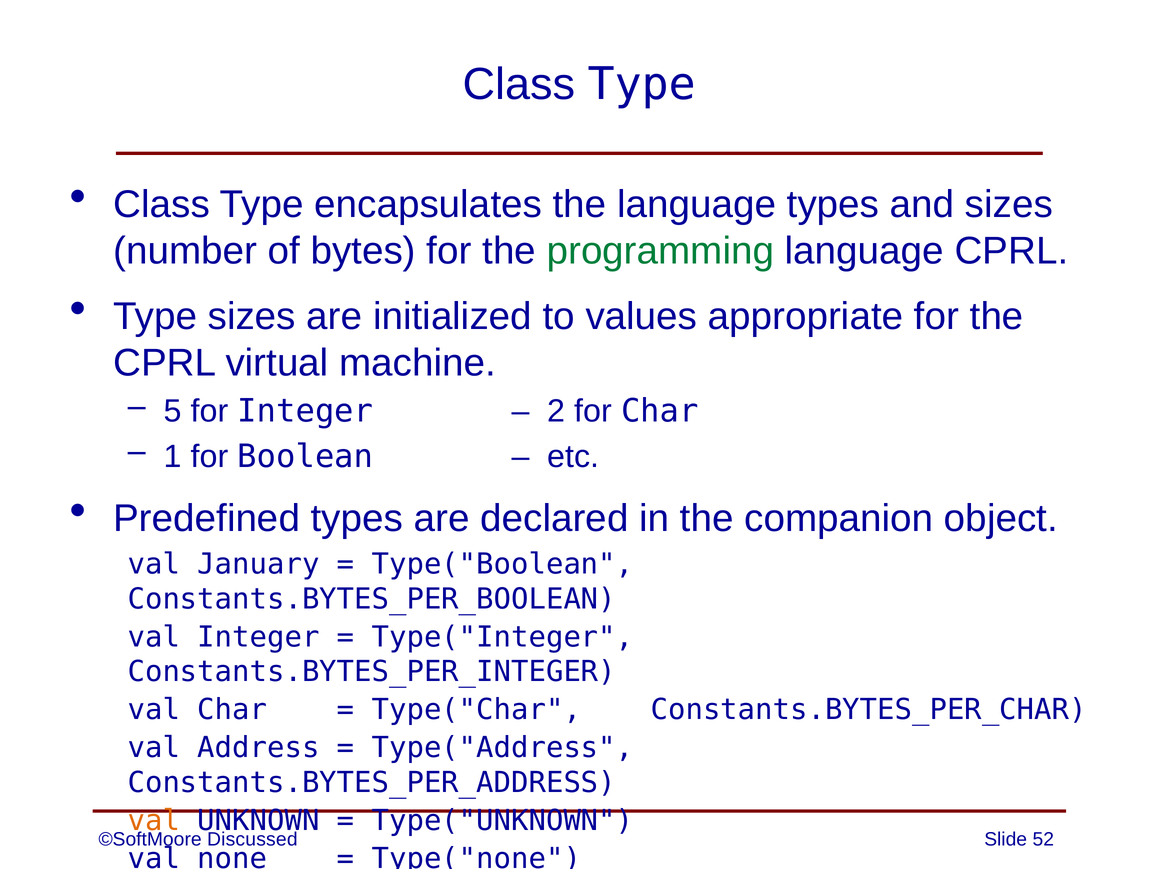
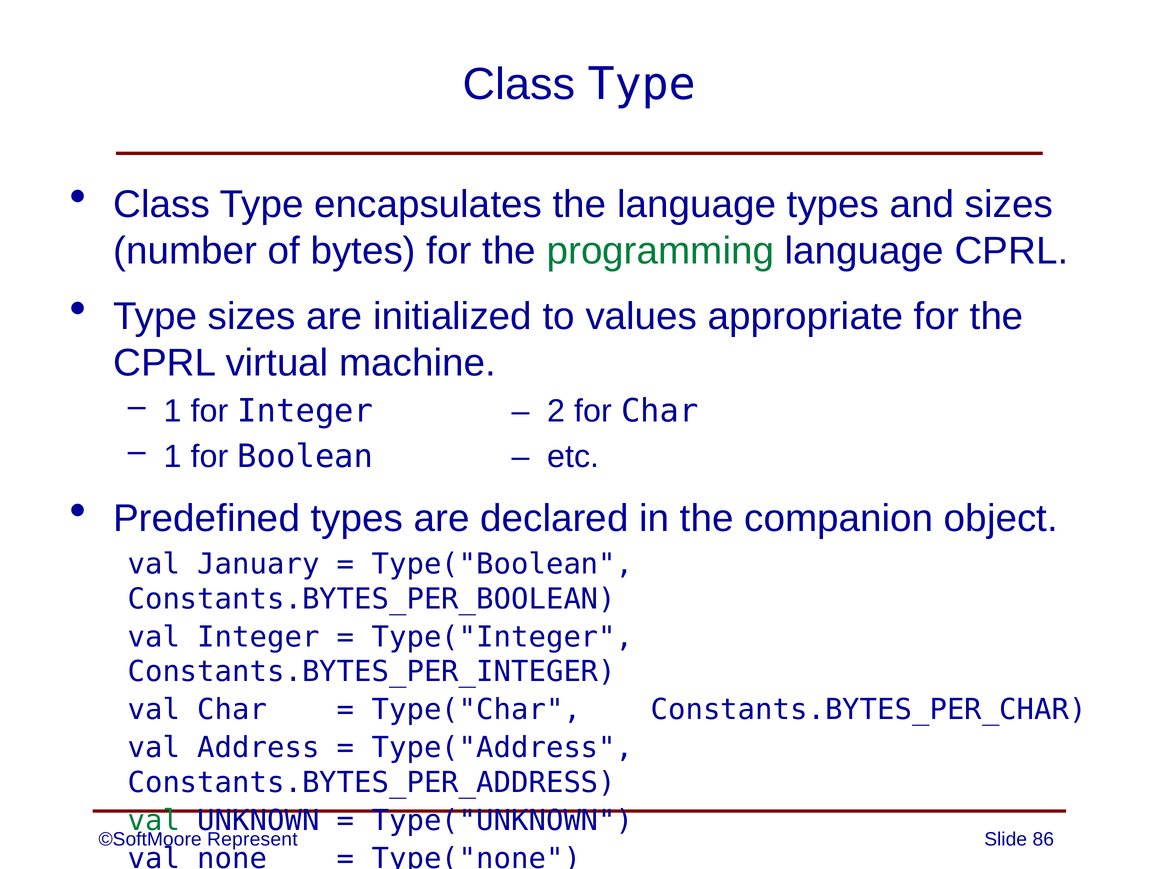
5: 5 -> 1 (173, 411)
val colour: orange -> green (154, 821)
Discussed: Discussed -> Represent (252, 840)
52: 52 -> 86 (1043, 840)
